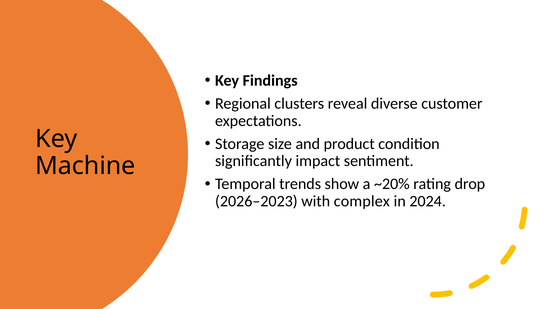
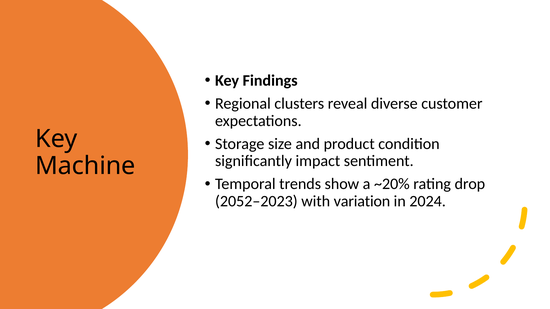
2026–2023: 2026–2023 -> 2052–2023 (256, 202)
complex: complex -> variation (362, 202)
